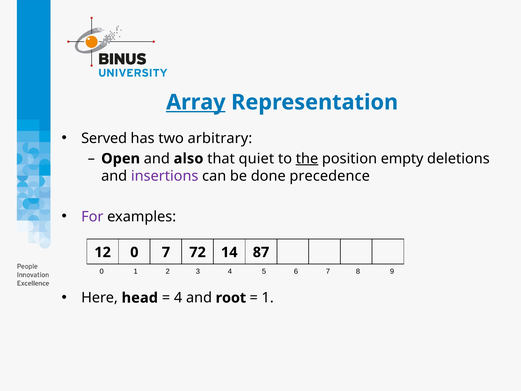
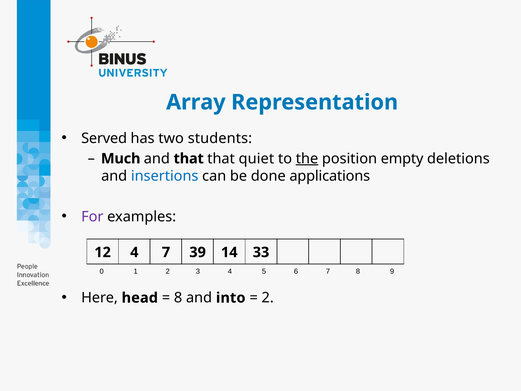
Array underline: present -> none (196, 102)
arbitrary: arbitrary -> students (220, 138)
Open: Open -> Much (121, 159)
and also: also -> that (189, 159)
insertions colour: purple -> blue (165, 176)
precedence: precedence -> applications (330, 176)
12 0: 0 -> 4 (134, 252)
72: 72 -> 39 (198, 252)
87: 87 -> 33 (261, 252)
4: 4 -> 8 (178, 298)
root: root -> into (231, 298)
1: 1 -> 2 (268, 298)
